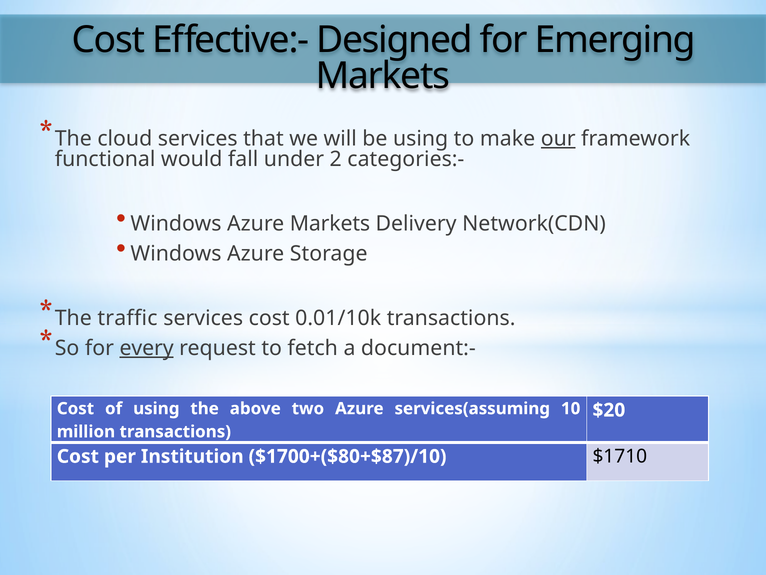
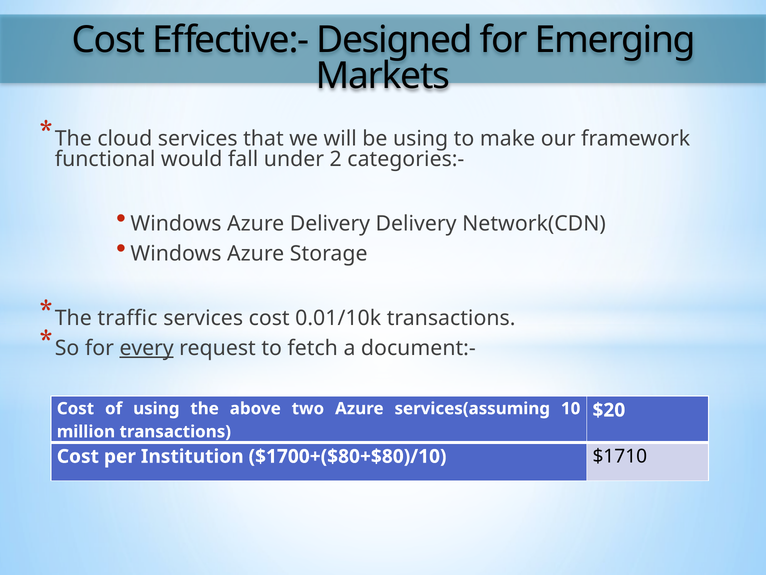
our underline: present -> none (558, 138)
Azure Markets: Markets -> Delivery (330, 224)
$1700+($80+$87)/10: $1700+($80+$87)/10 -> $1700+($80+$80)/10 (348, 456)
